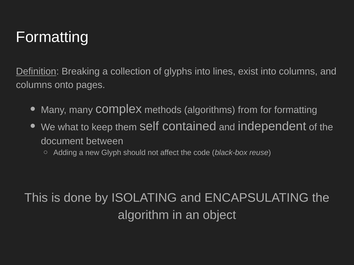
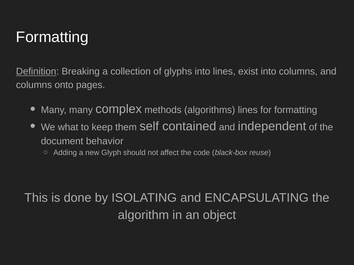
algorithms from: from -> lines (248, 110)
between: between -> behavior (105, 141)
